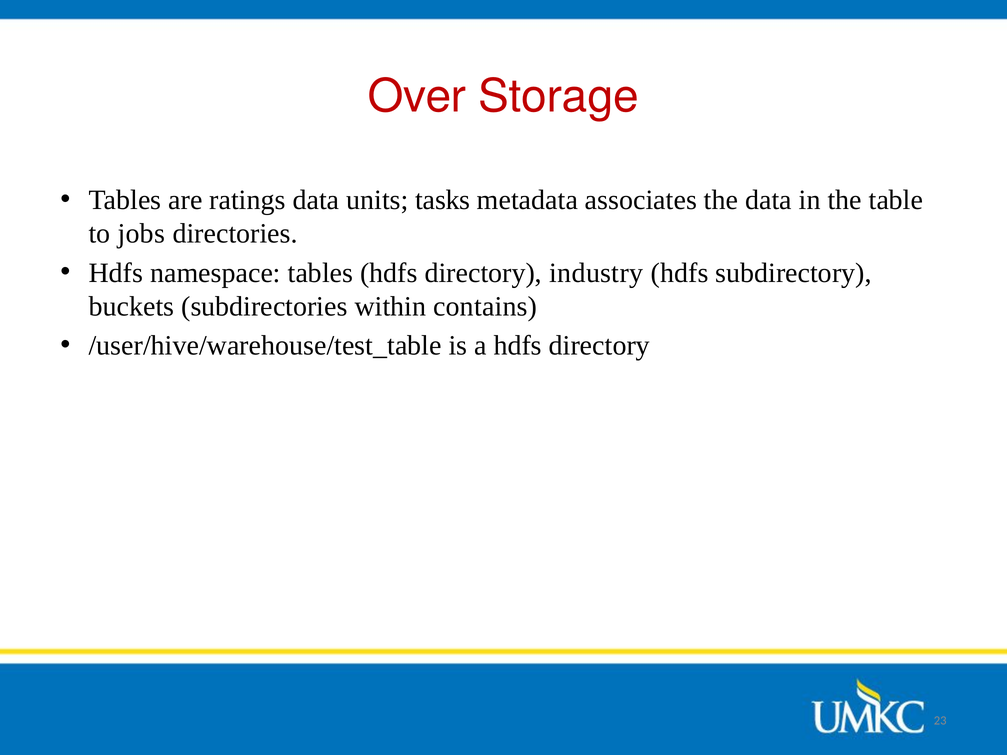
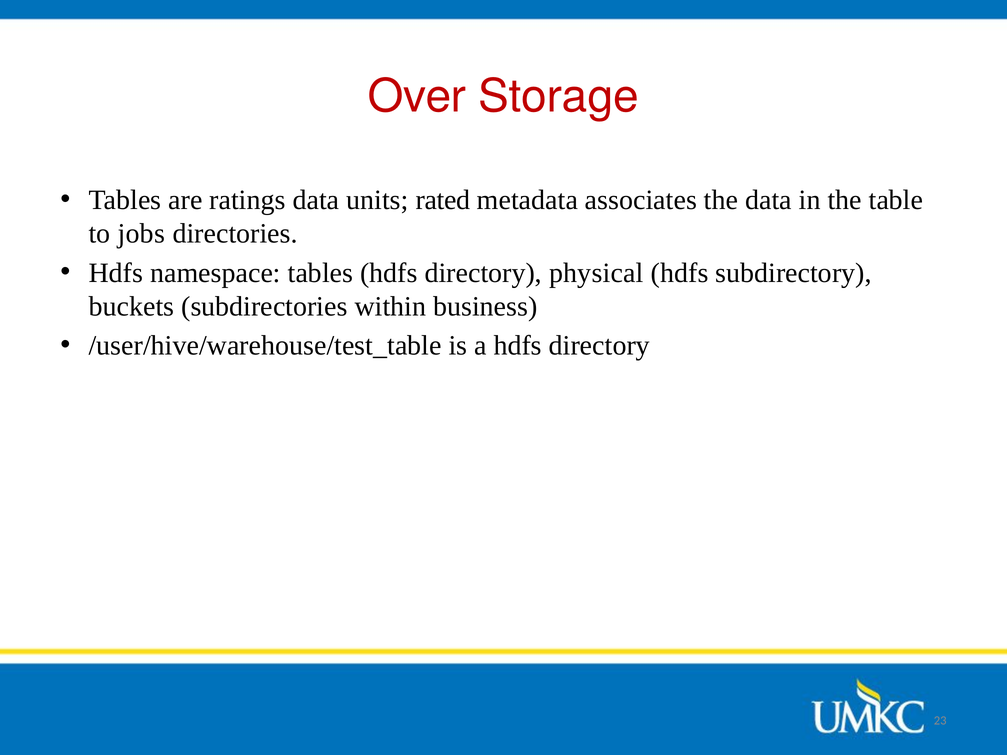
tasks: tasks -> rated (443, 200)
industry: industry -> physical (596, 273)
contains: contains -> business (485, 307)
